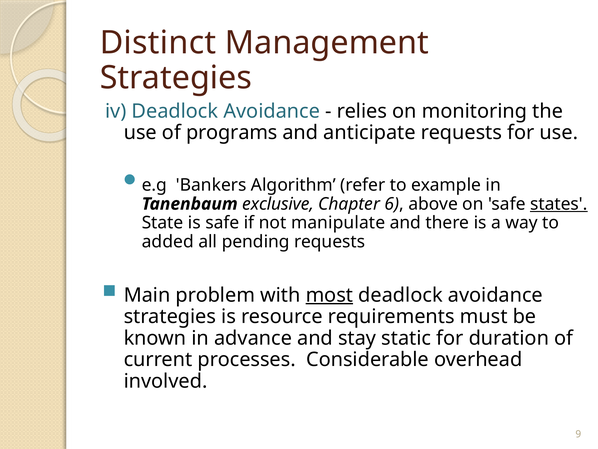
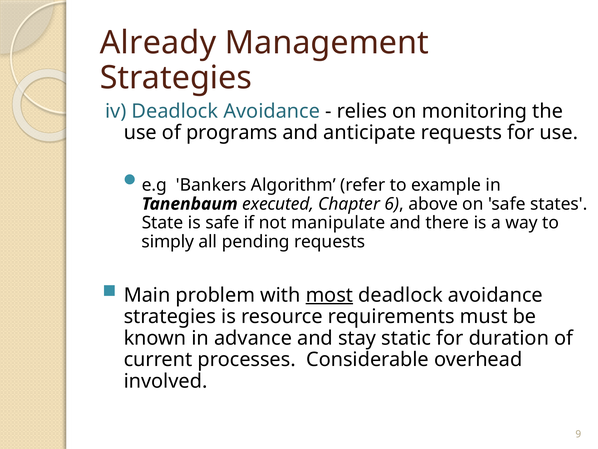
Distinct: Distinct -> Already (158, 43)
exclusive: exclusive -> executed (278, 204)
states underline: present -> none (559, 204)
added: added -> simply (168, 241)
